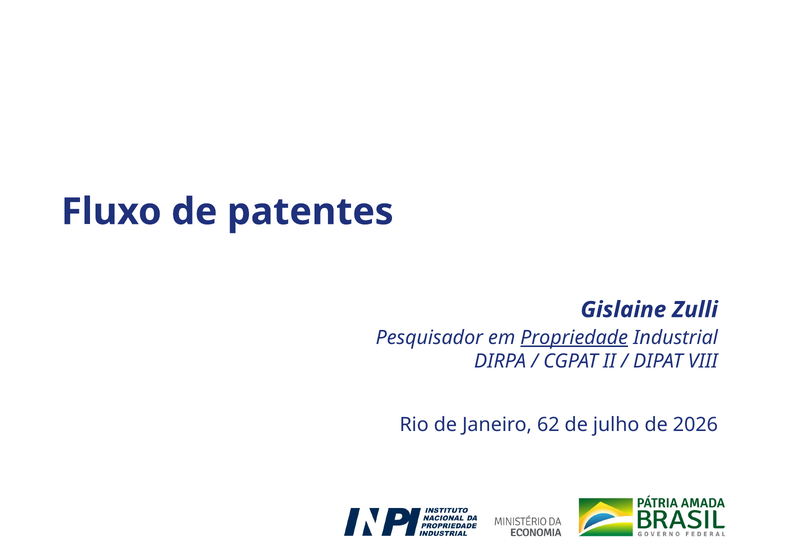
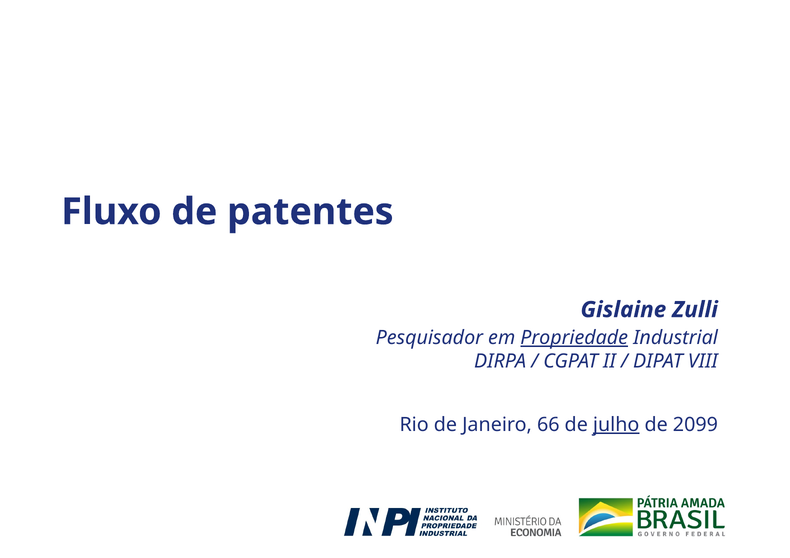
62: 62 -> 66 (548, 425)
julho underline: none -> present (616, 425)
2026: 2026 -> 2099 (695, 425)
